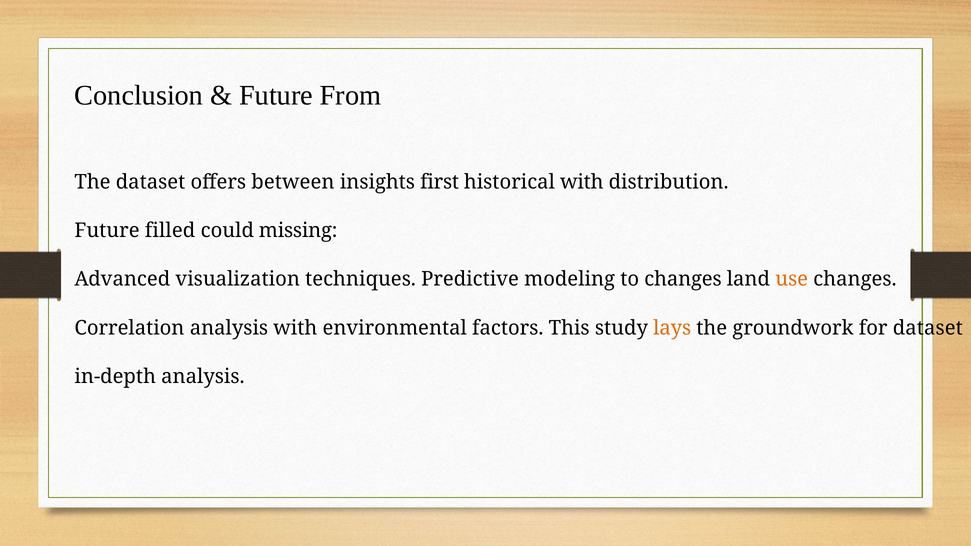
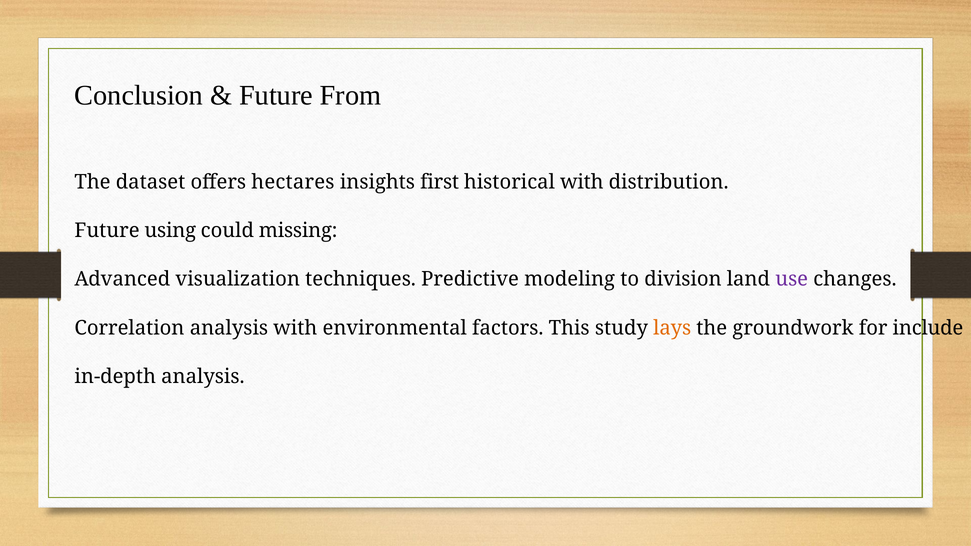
between: between -> hectares (293, 182)
filled: filled -> using (170, 231)
to changes: changes -> division (683, 279)
use colour: orange -> purple (792, 279)
for dataset: dataset -> include (928, 328)
